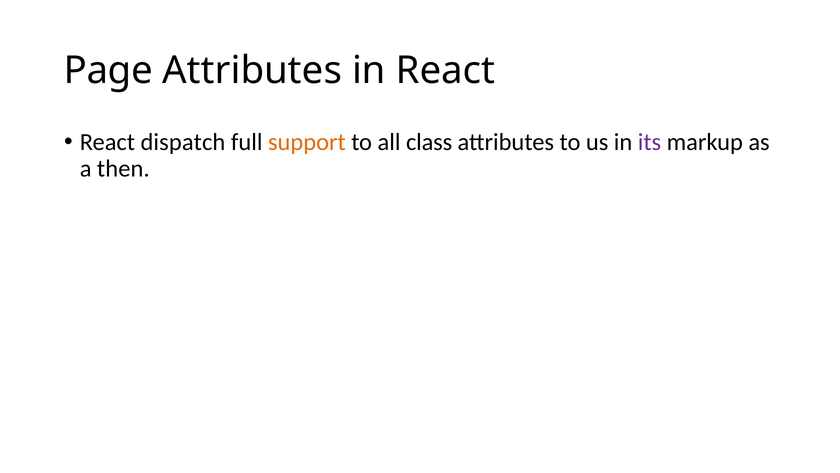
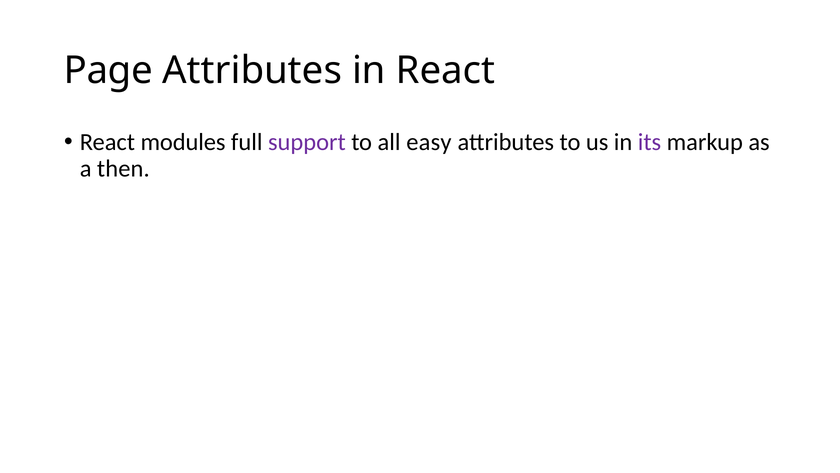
dispatch: dispatch -> modules (183, 142)
support colour: orange -> purple (307, 142)
class: class -> easy (429, 142)
